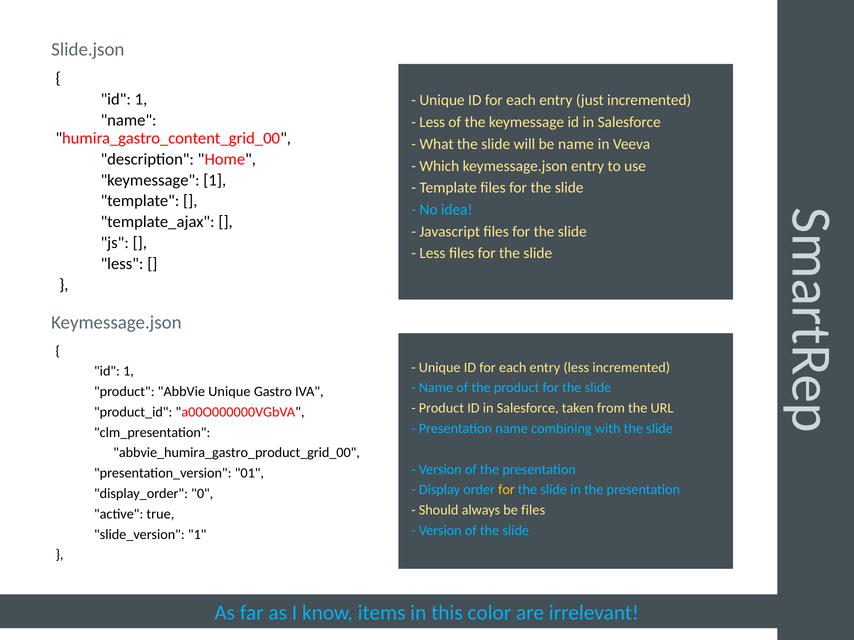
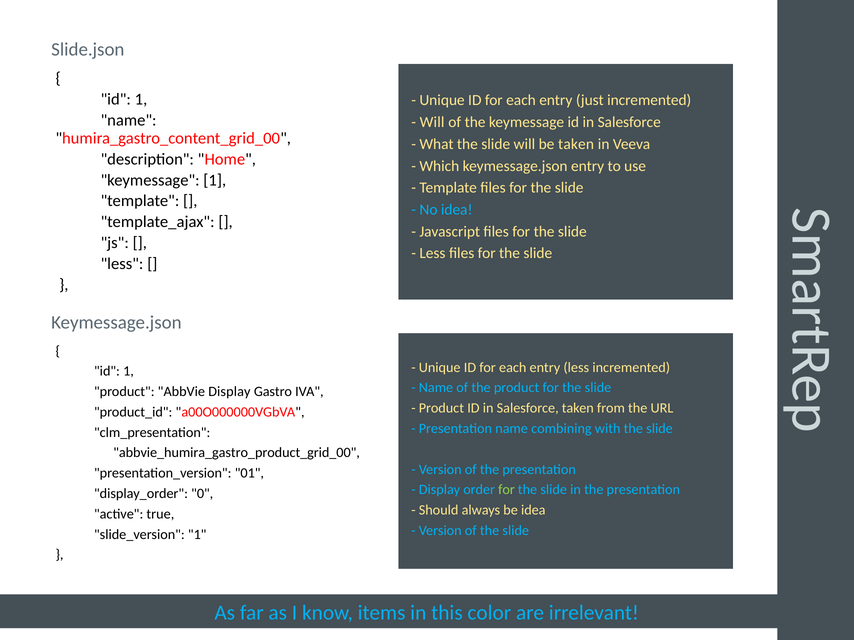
Less: Less -> Will (432, 122)
be name: name -> taken (576, 144)
AbbVie Unique: Unique -> Display (229, 392)
for colour: yellow -> light green (507, 490)
be files: files -> idea (533, 511)
